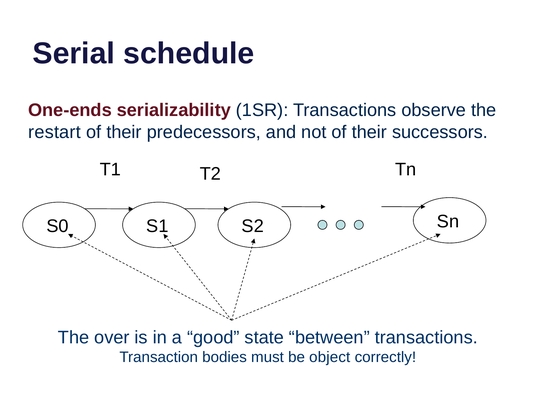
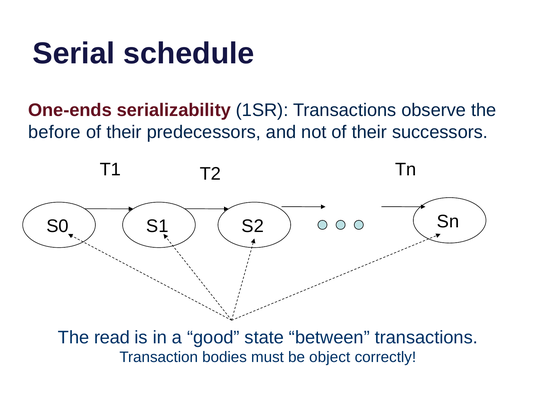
restart: restart -> before (55, 132)
over: over -> read (112, 337)
